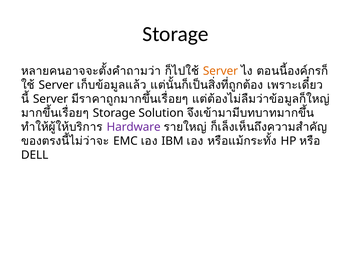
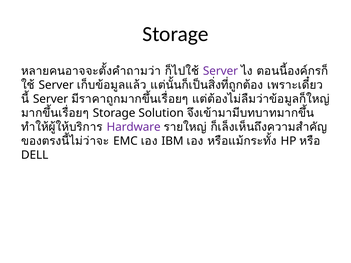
Server colour: orange -> purple (220, 71)
